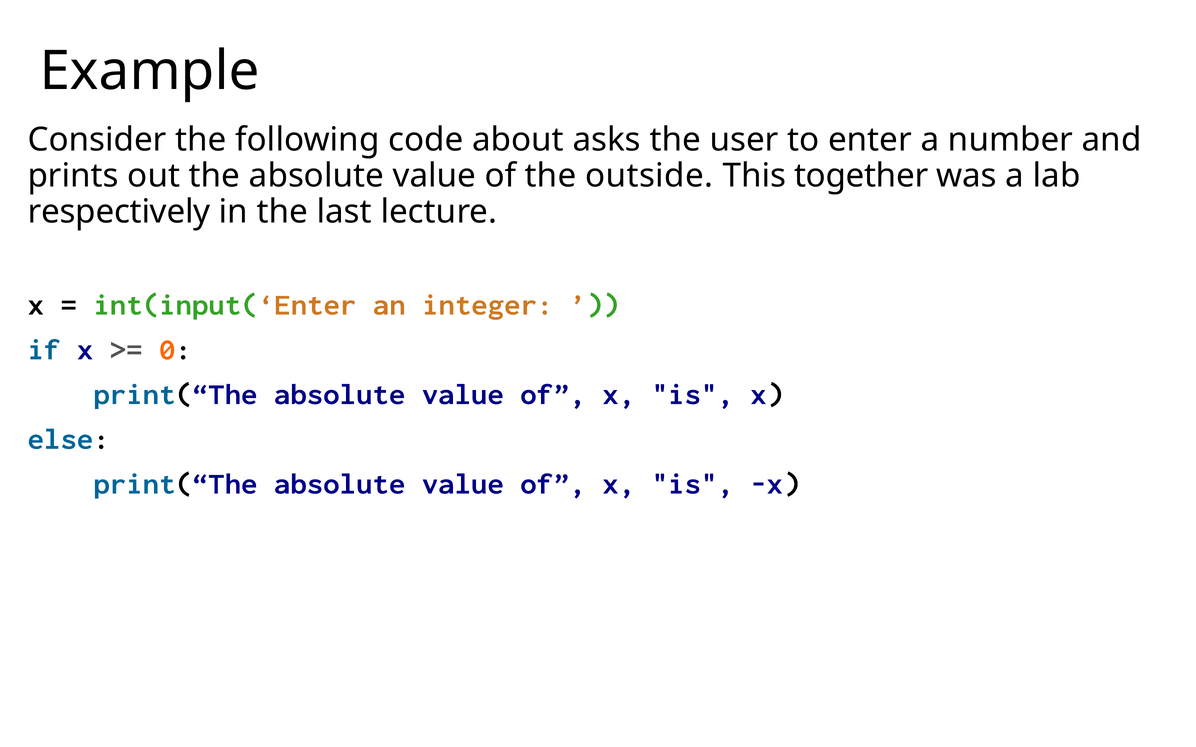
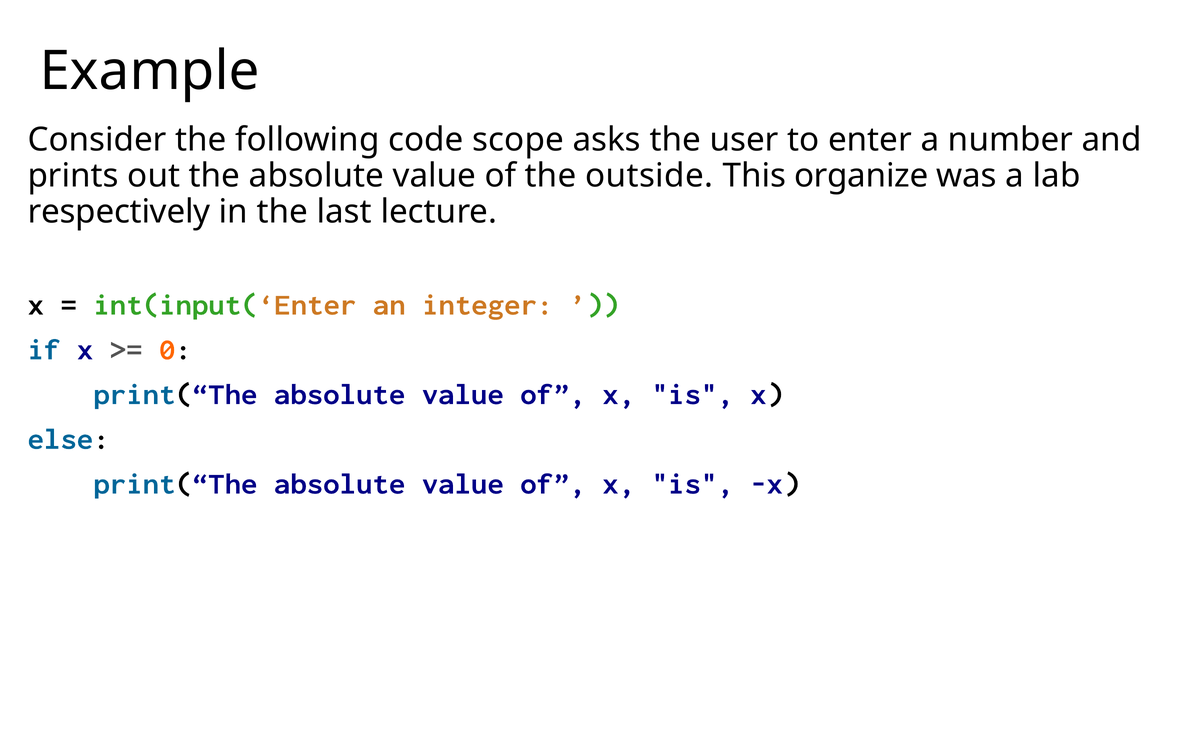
about: about -> scope (518, 140)
together: together -> organize (861, 176)
